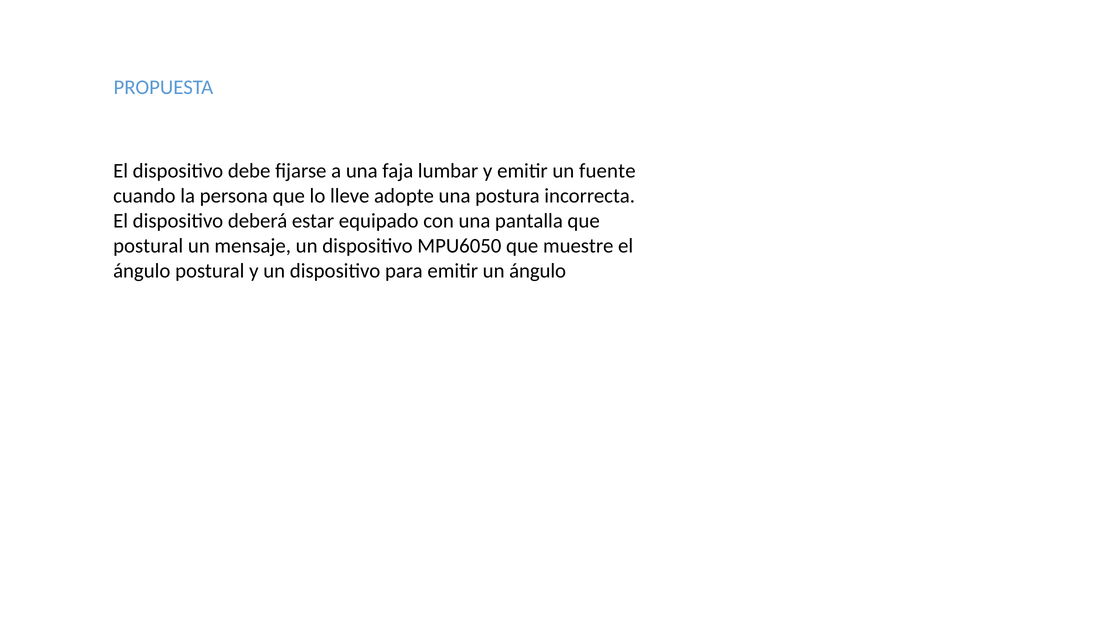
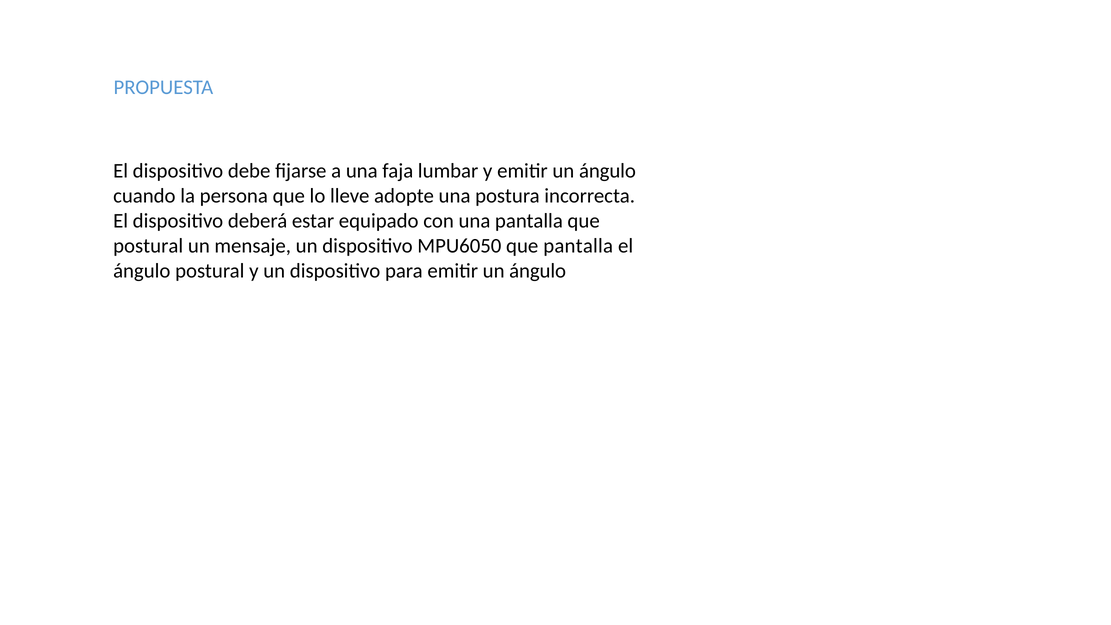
y emitir un fuente: fuente -> ángulo (607, 171)
que muestre: muestre -> pantalla (578, 246)
